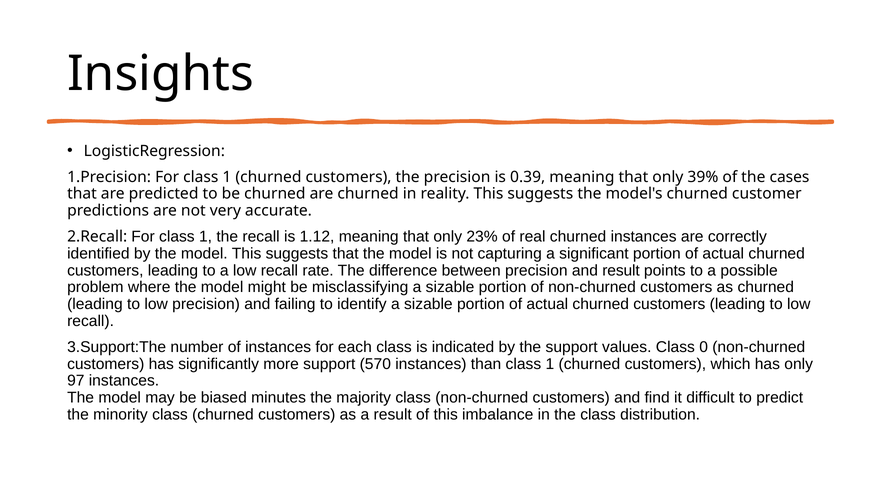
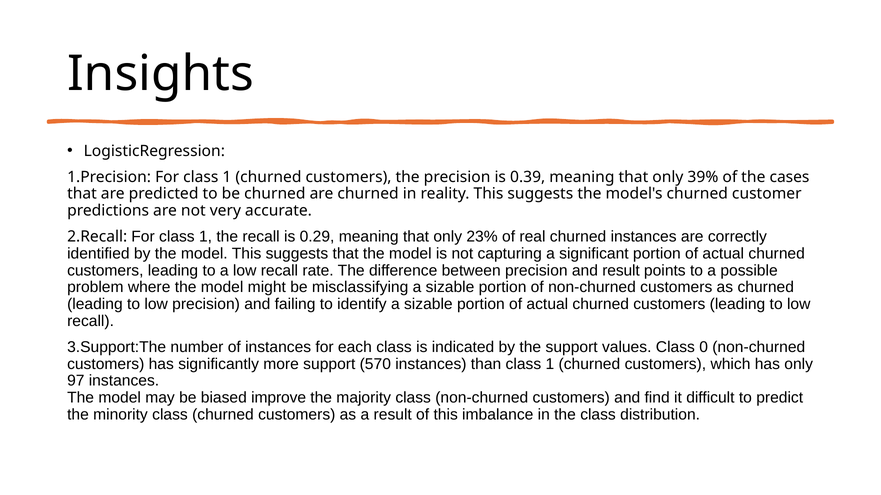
1.12: 1.12 -> 0.29 (317, 237)
minutes: minutes -> improve (279, 398)
